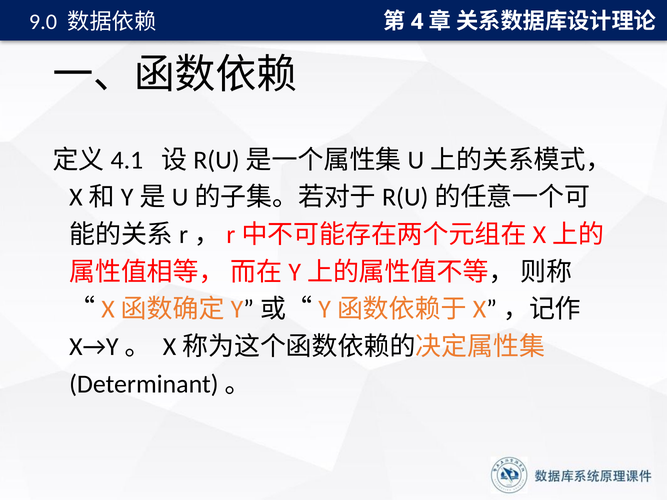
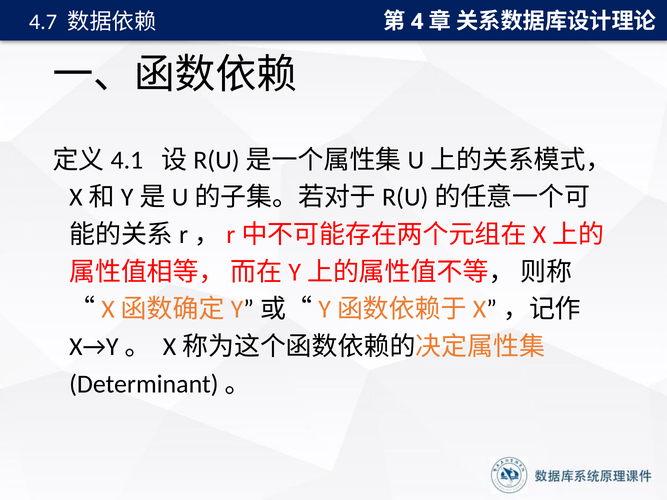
9.0: 9.0 -> 4.7 (43, 22)
